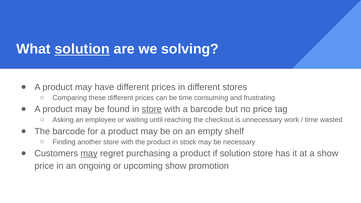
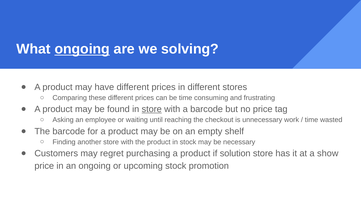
What solution: solution -> ongoing (82, 49)
may underline: present -> none (89, 153)
upcoming show: show -> stock (176, 166)
